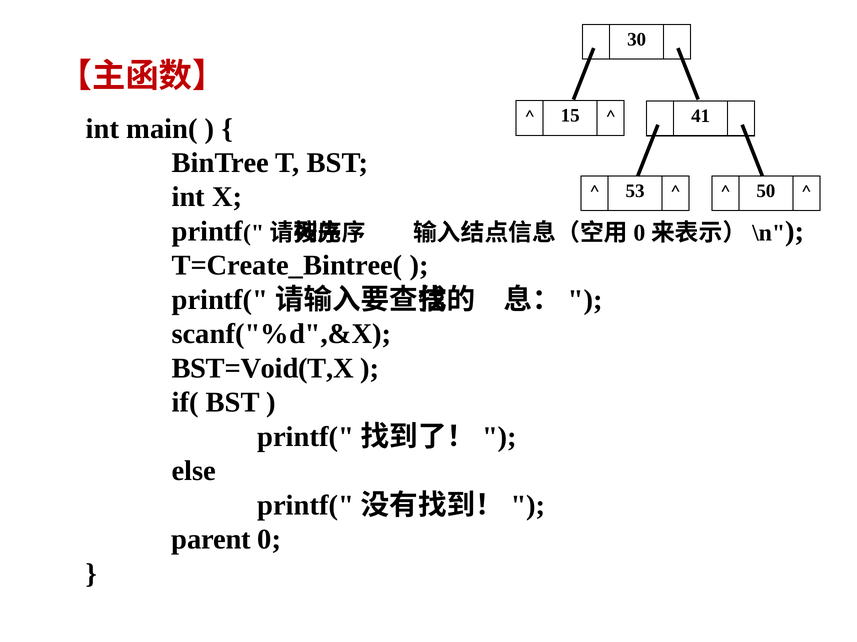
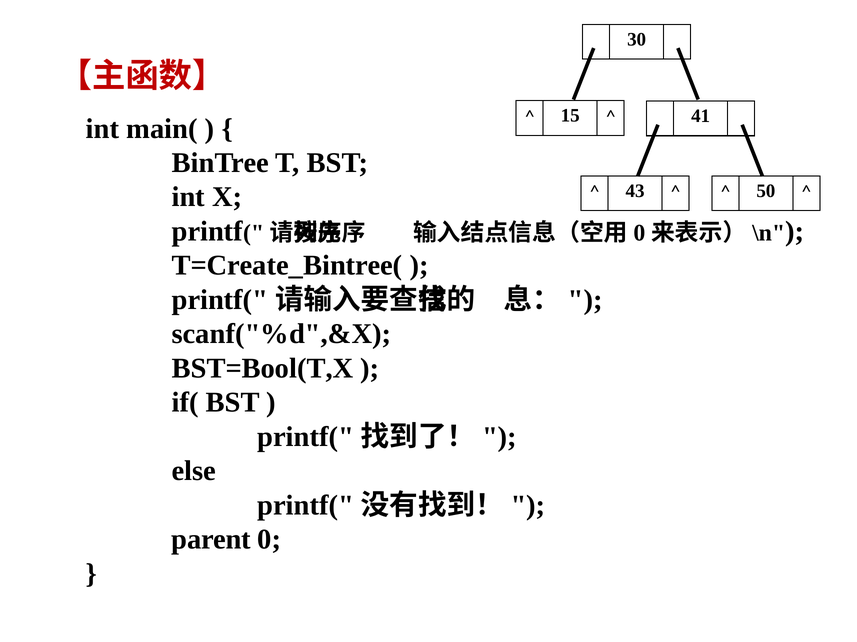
53: 53 -> 43 (635, 191)
BST=Void(T,X: BST=Void(T,X -> BST=Bool(T,X (262, 369)
